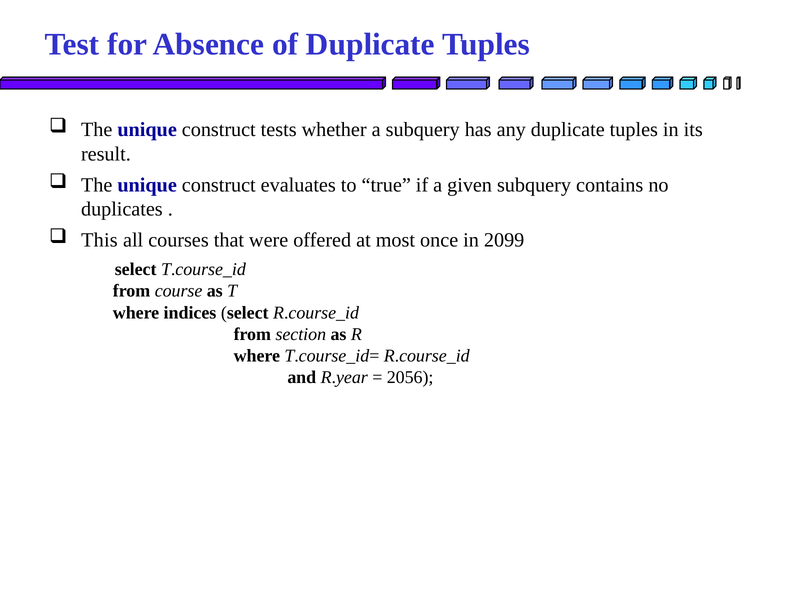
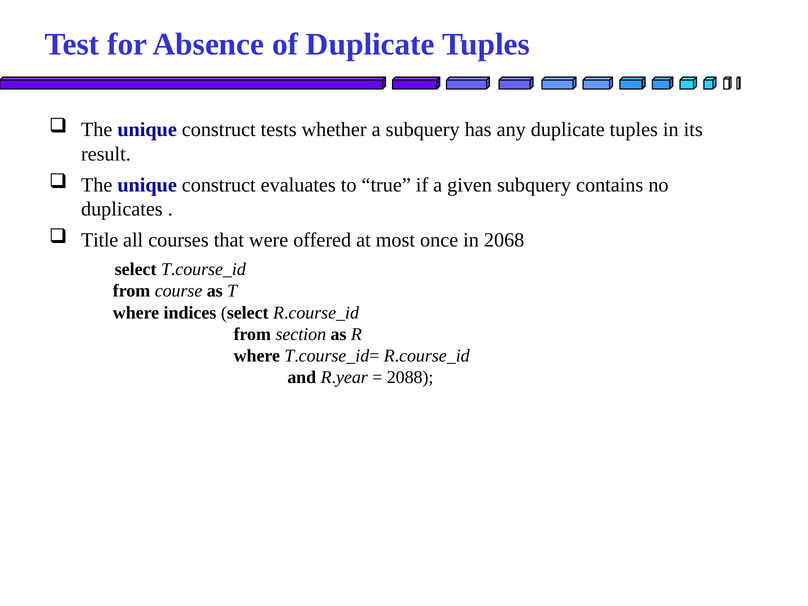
This: This -> Title (100, 240)
2099: 2099 -> 2068 (504, 240)
2056: 2056 -> 2088 (410, 377)
